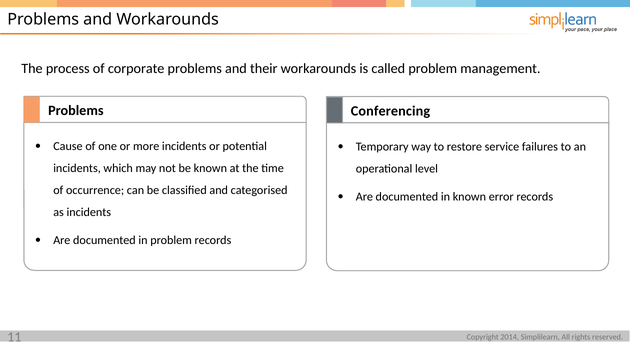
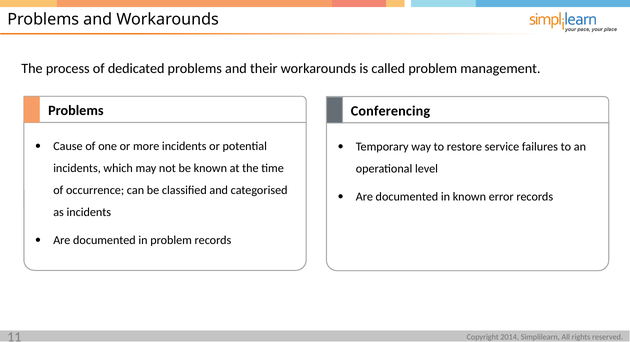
corporate: corporate -> dedicated (136, 68)
